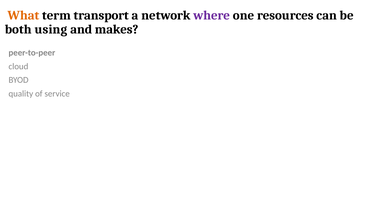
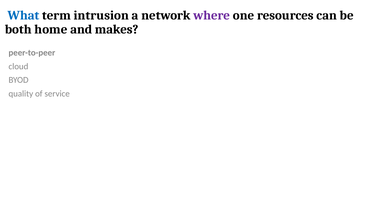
What colour: orange -> blue (24, 15)
transport: transport -> intrusion (101, 15)
using: using -> home (51, 29)
